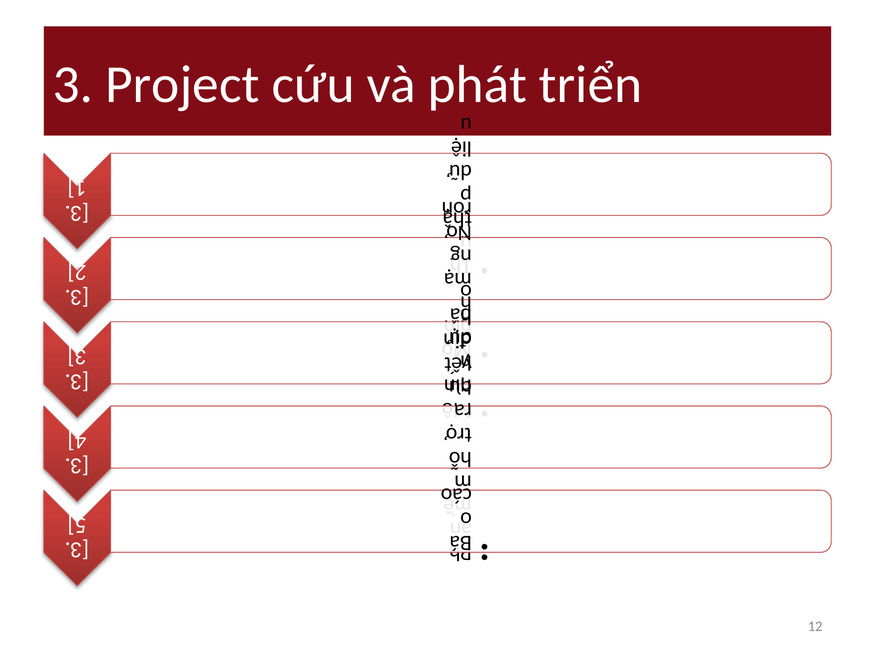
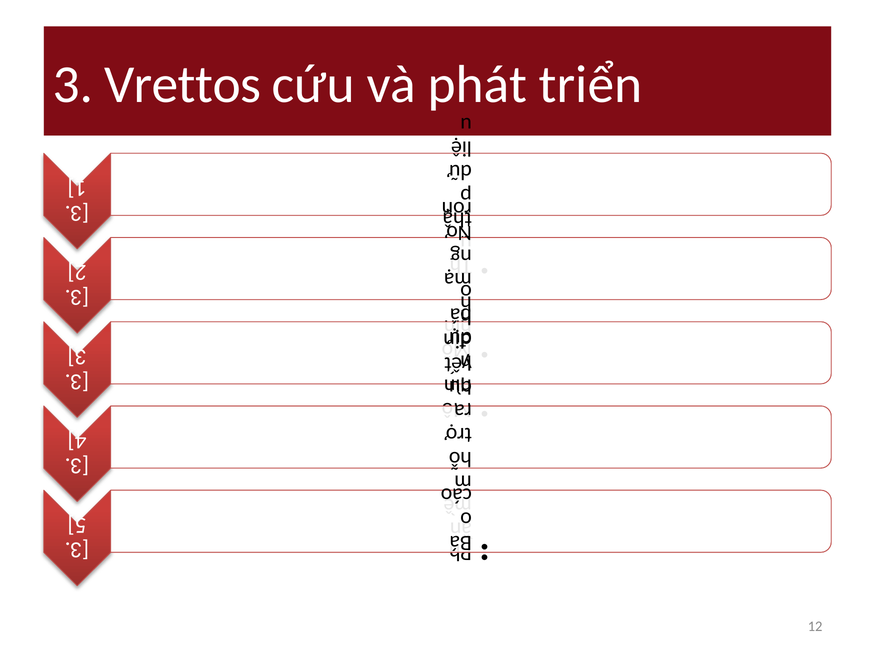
Project: Project -> Vrettos (183, 85)
